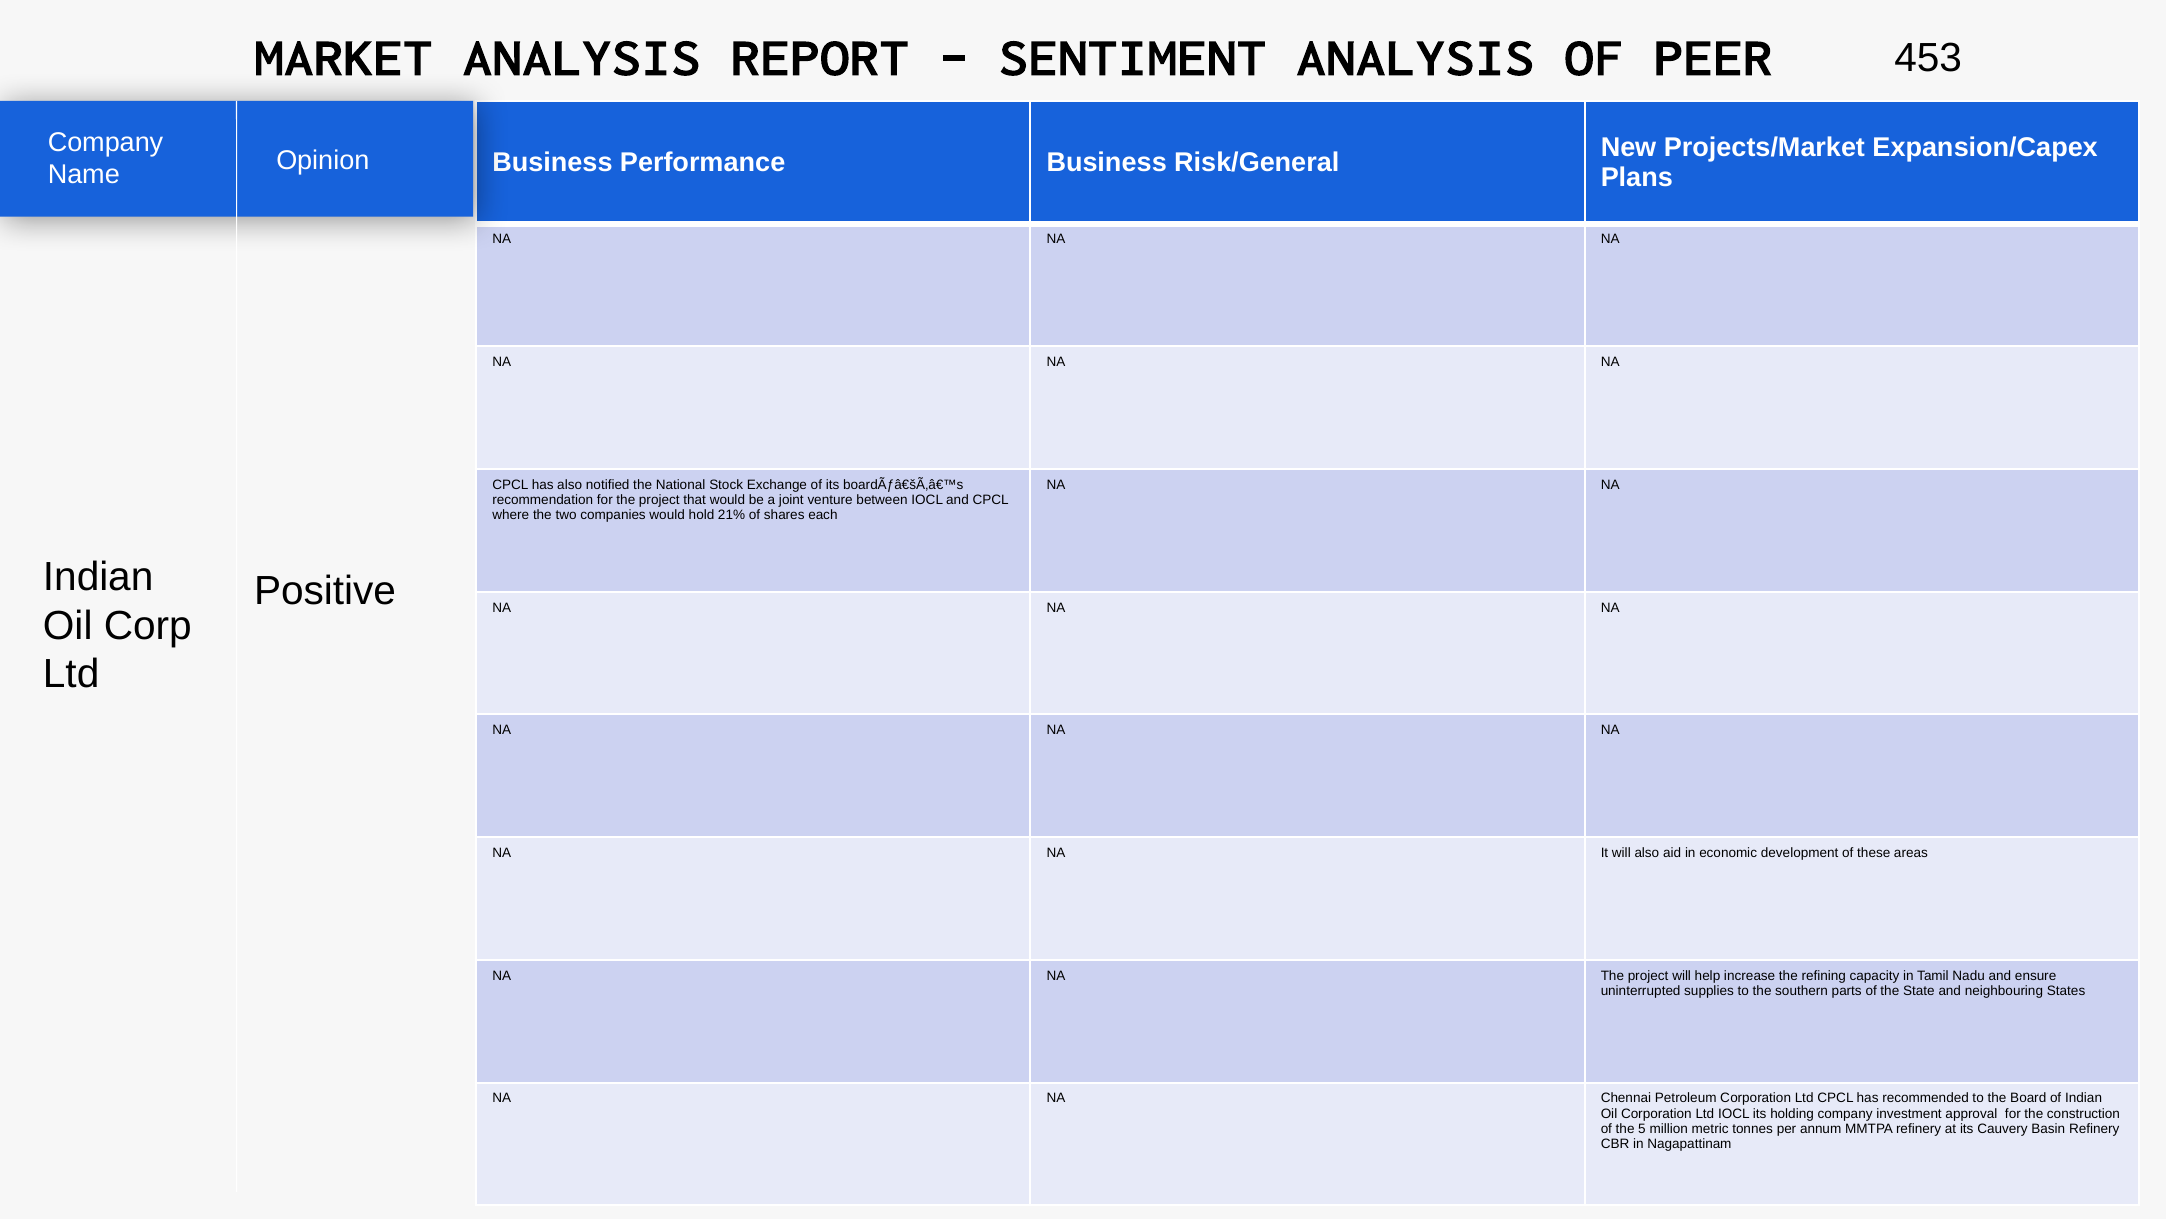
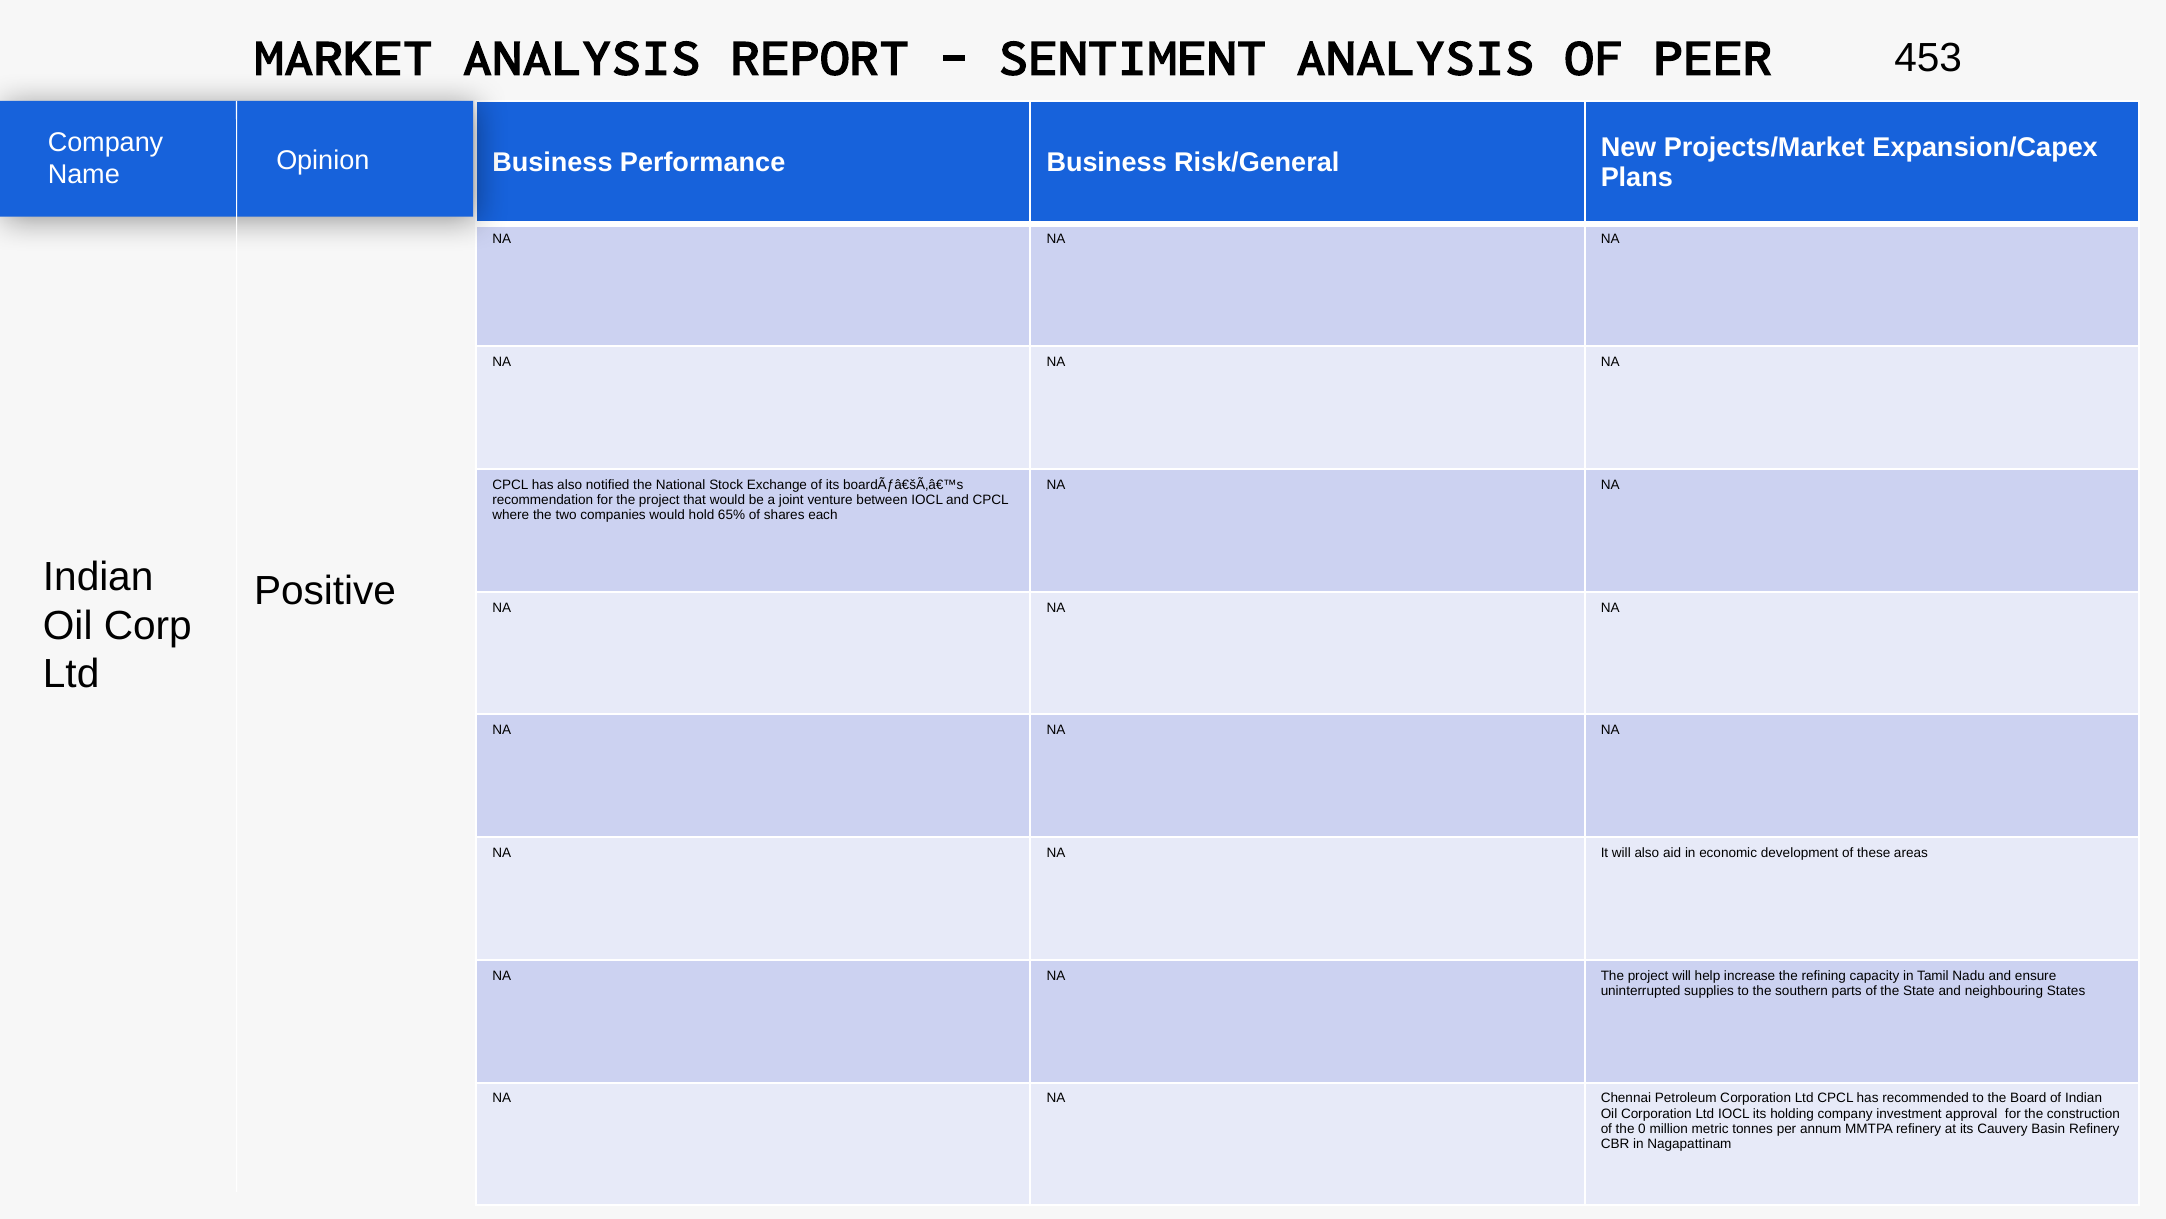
21%: 21% -> 65% (732, 515)
5: 5 -> 0 (1642, 1128)
